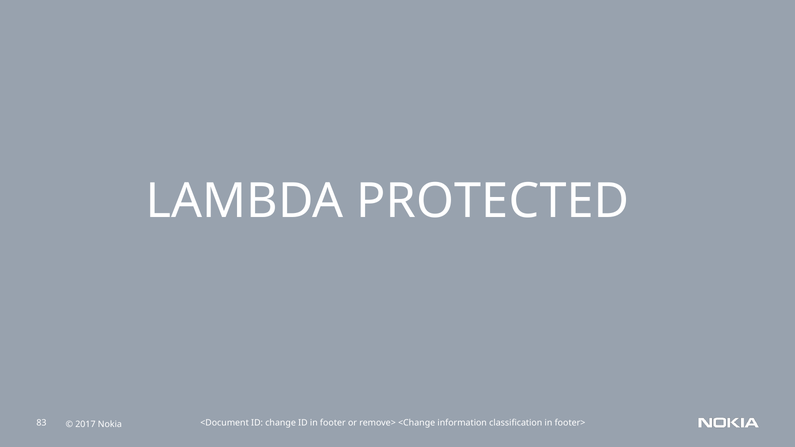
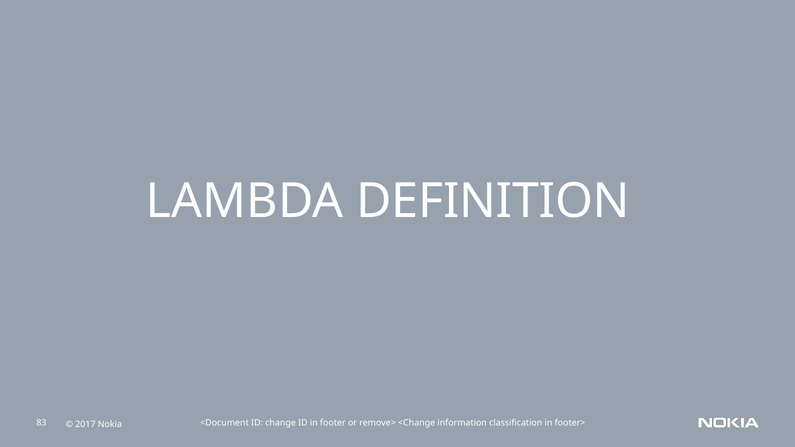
PROTECTED: PROTECTED -> DEFINITION (493, 201)
